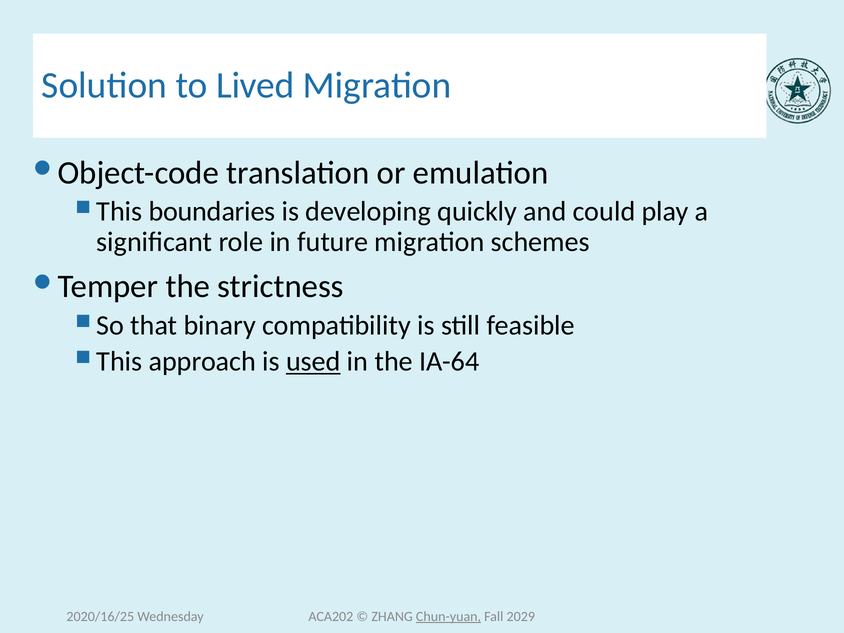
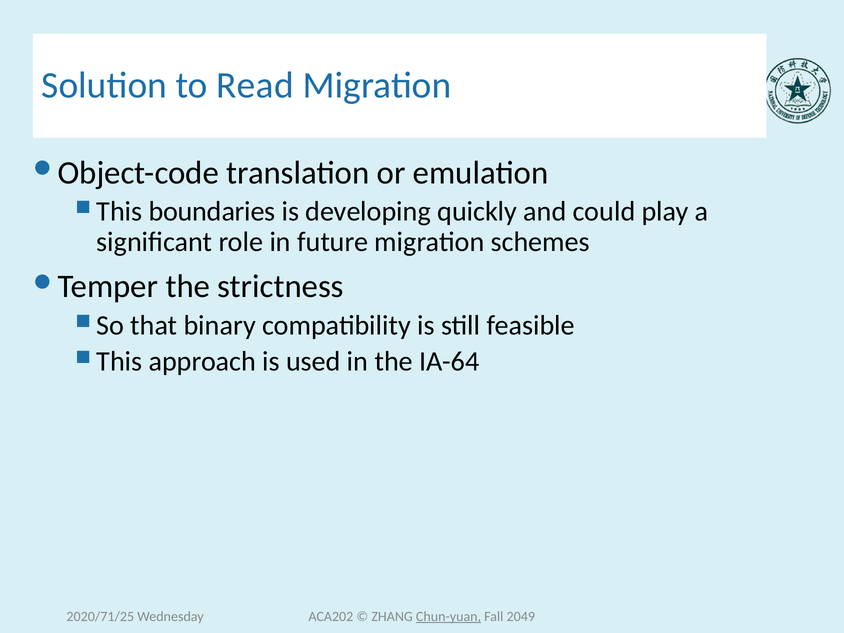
Lived: Lived -> Read (255, 86)
used underline: present -> none (313, 362)
2029: 2029 -> 2049 (521, 617)
2020/16/25: 2020/16/25 -> 2020/71/25 (100, 617)
